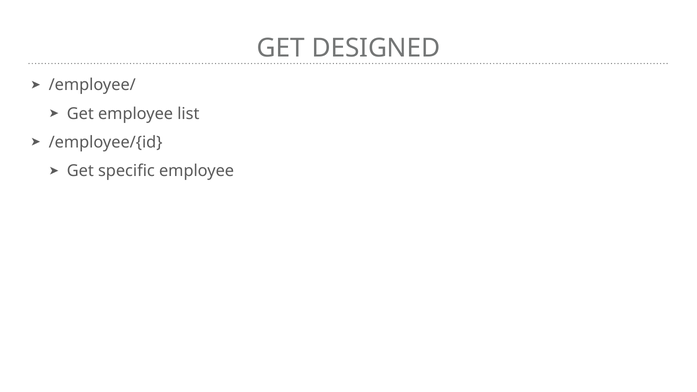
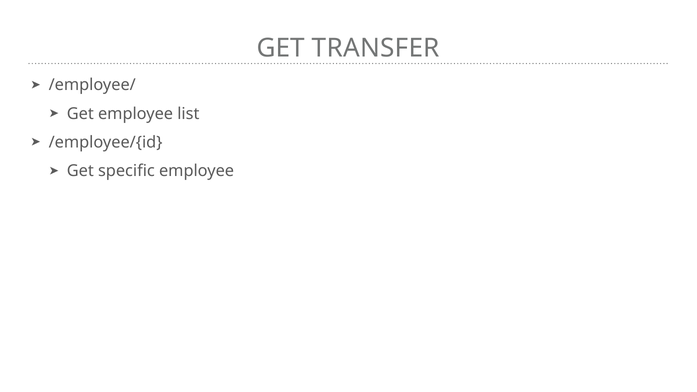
DESIGNED: DESIGNED -> TRANSFER (376, 48)
